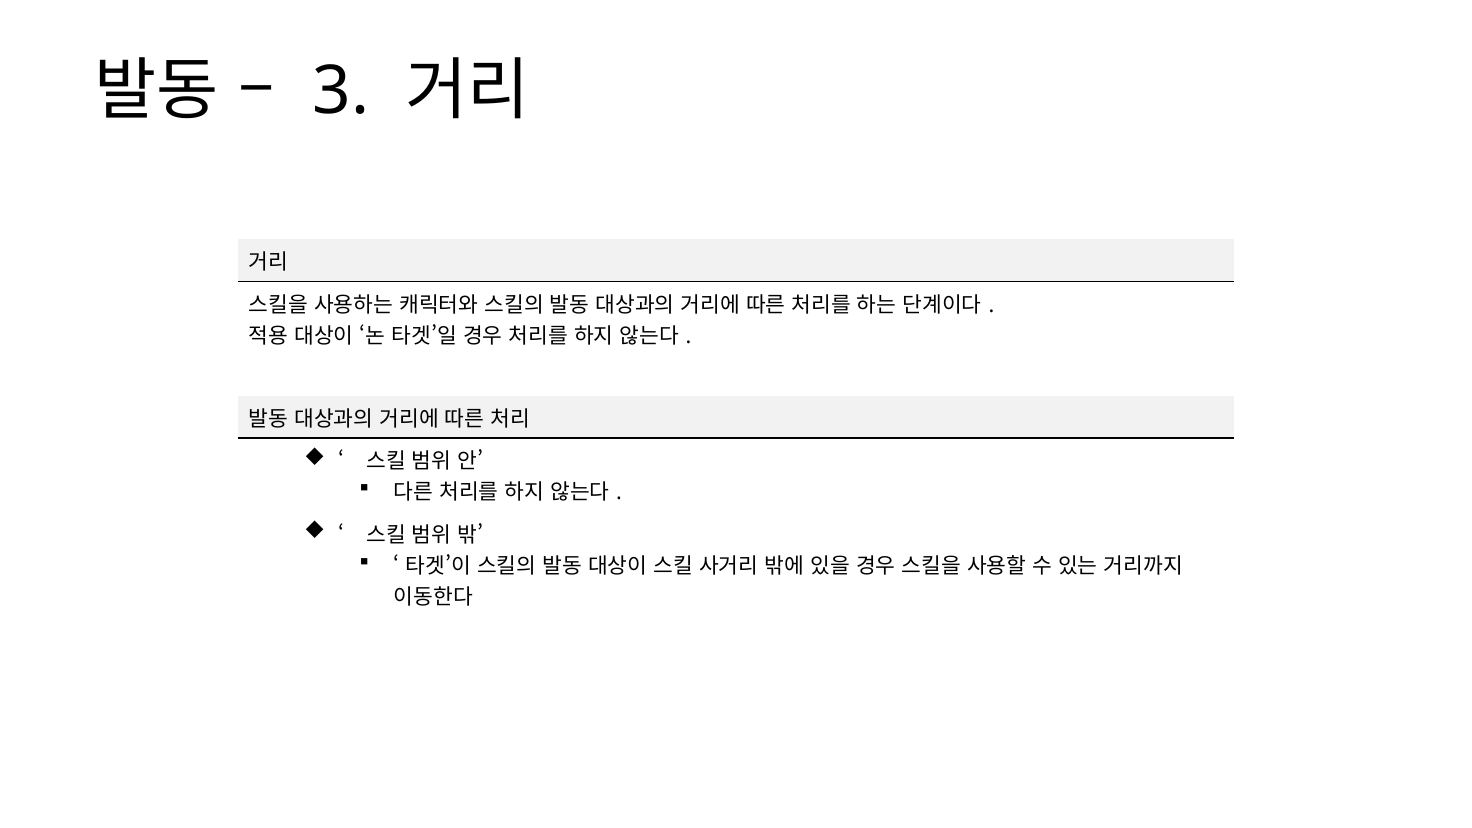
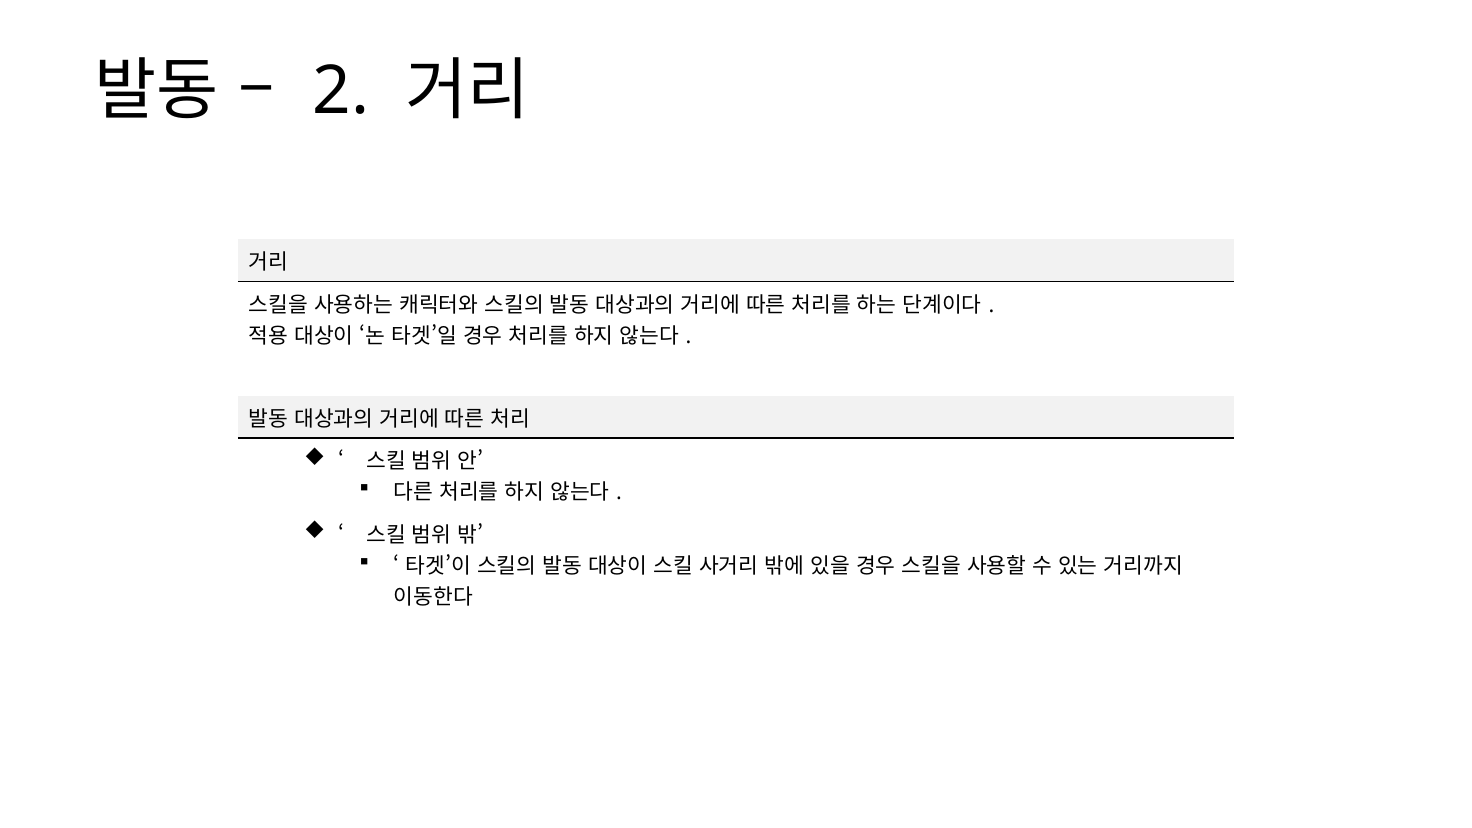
3: 3 -> 2 (341, 91)
